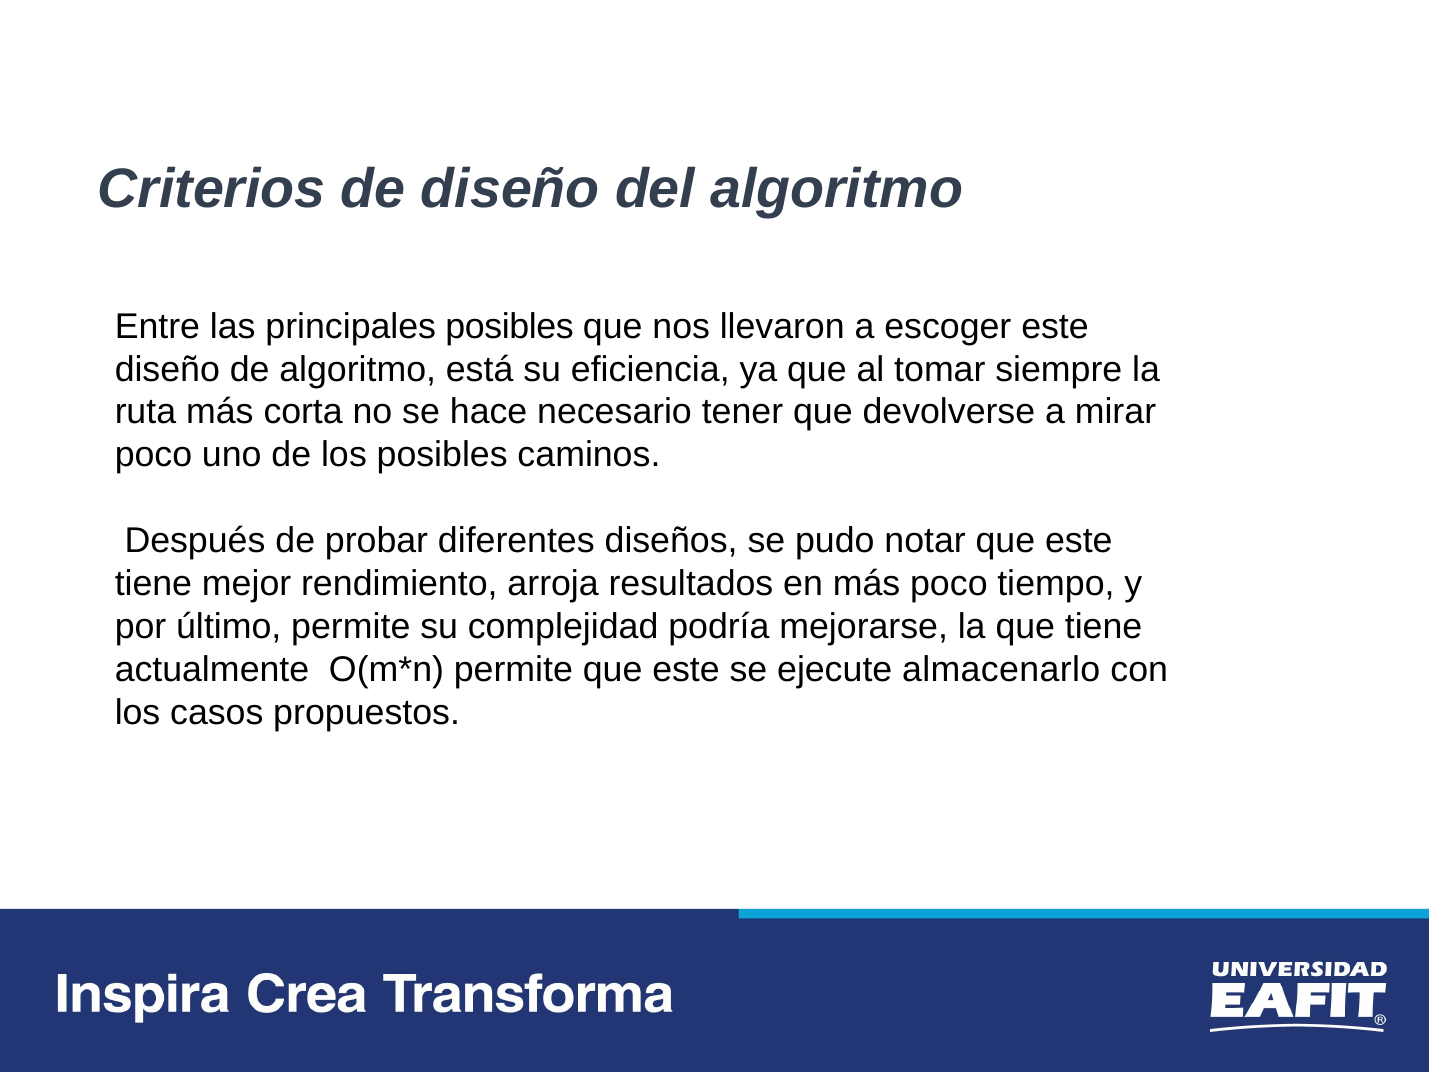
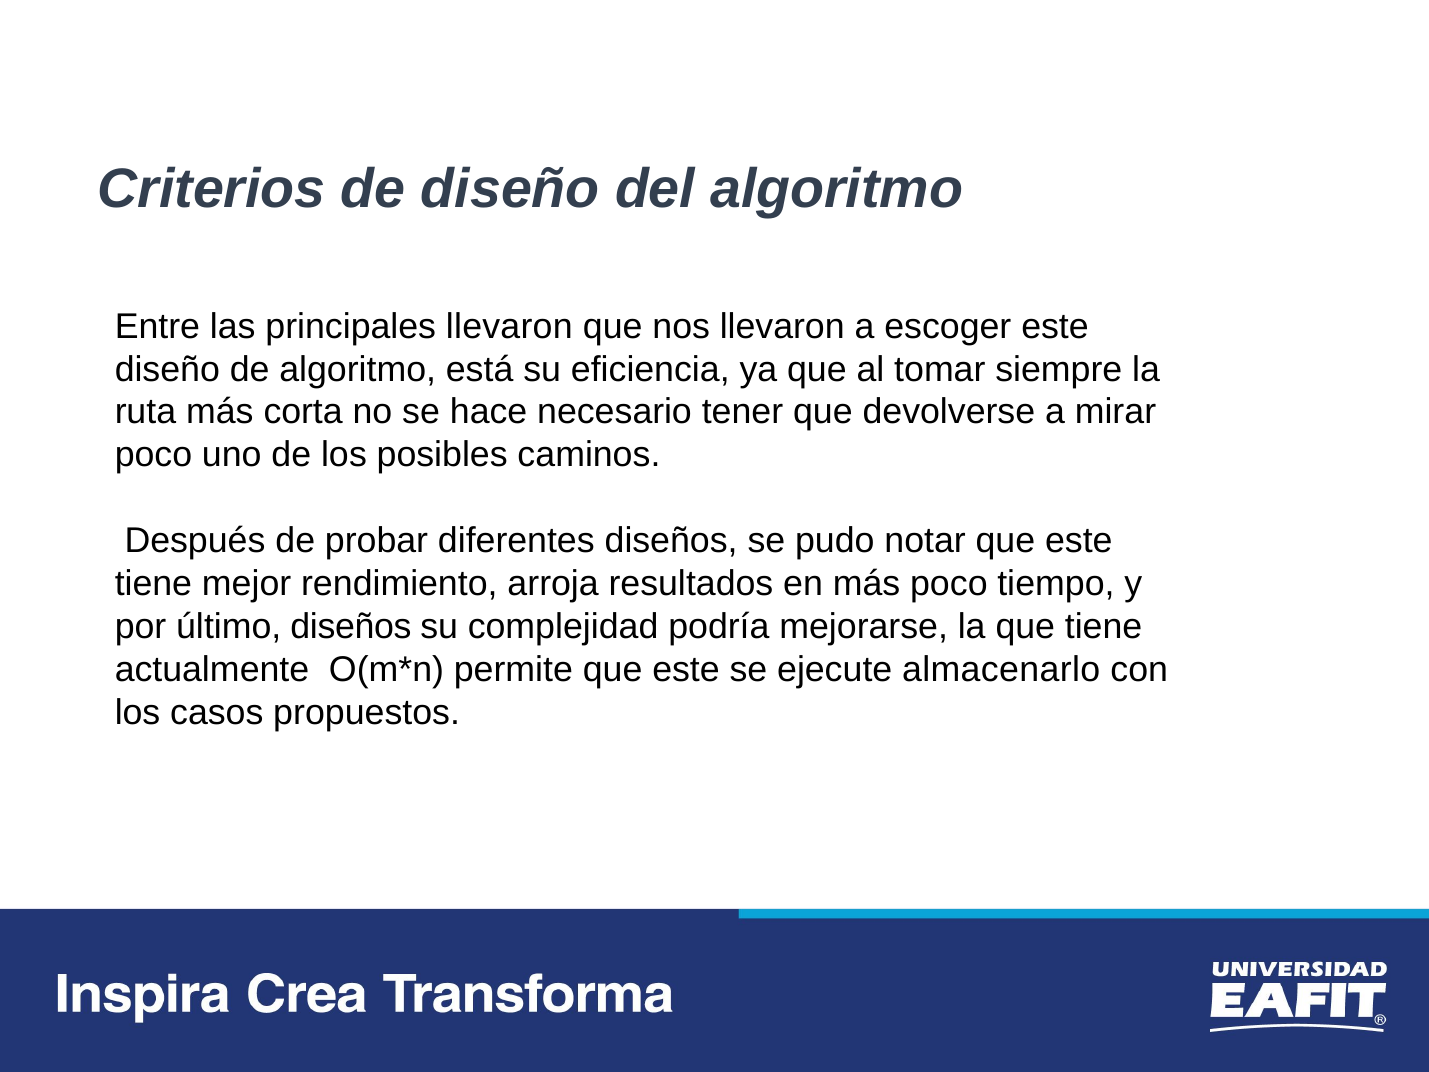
principales posibles: posibles -> llevaron (509, 326)
último permite: permite -> diseños (351, 626)
